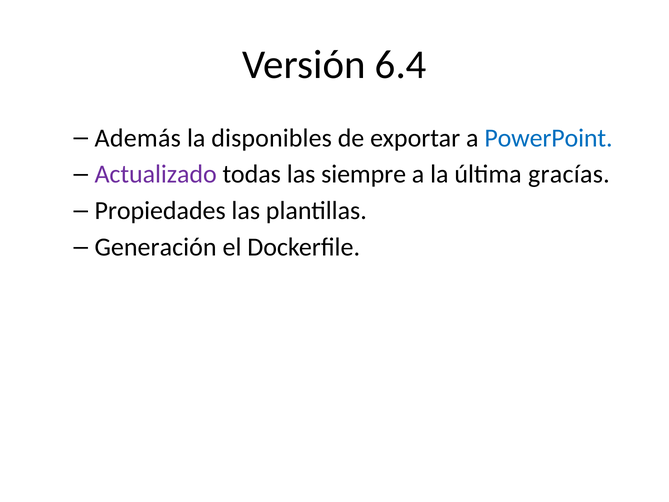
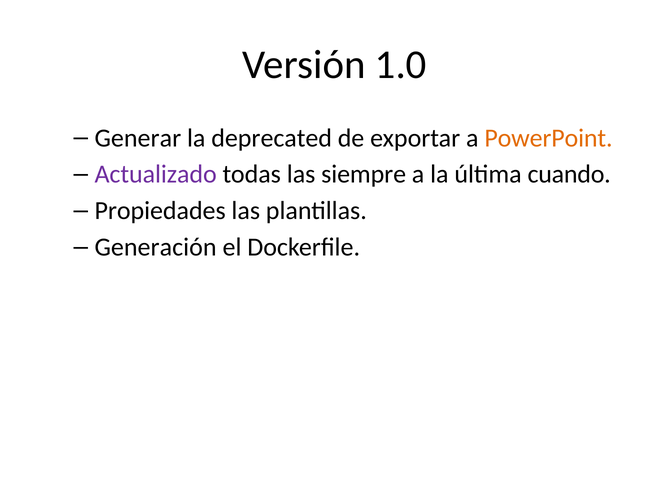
6.4: 6.4 -> 1.0 (401, 65)
Además: Además -> Generar (138, 138)
disponibles: disponibles -> deprecated (272, 138)
PowerPoint colour: blue -> orange (548, 138)
gracías: gracías -> cuando (569, 174)
